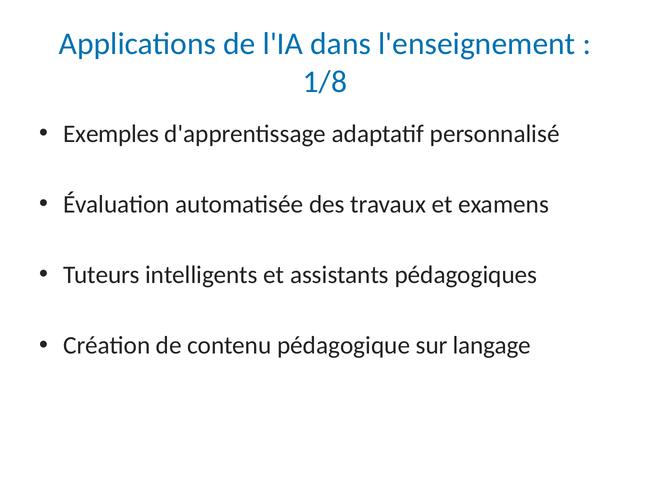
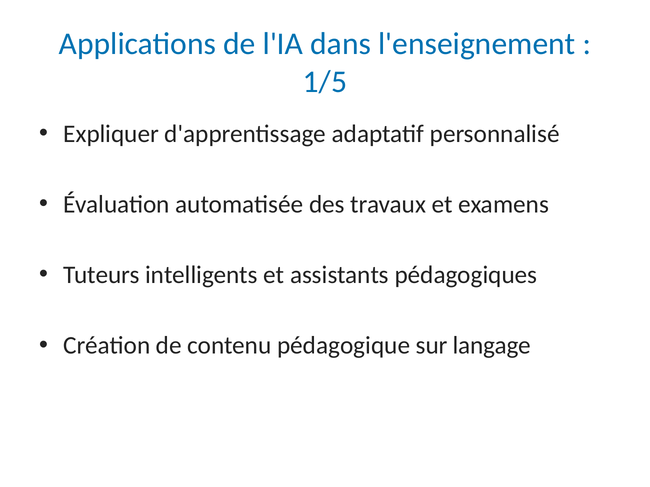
1/8: 1/8 -> 1/5 (325, 82)
Exemples: Exemples -> Expliquer (111, 134)
